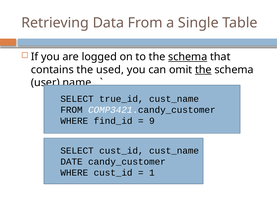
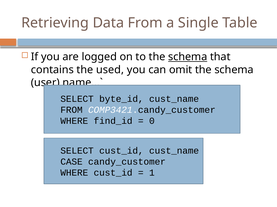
the underline: present -> none (203, 70)
true_id: true_id -> byte_id (121, 99)
9: 9 -> 0 (152, 121)
DATE: DATE -> CASE (72, 162)
